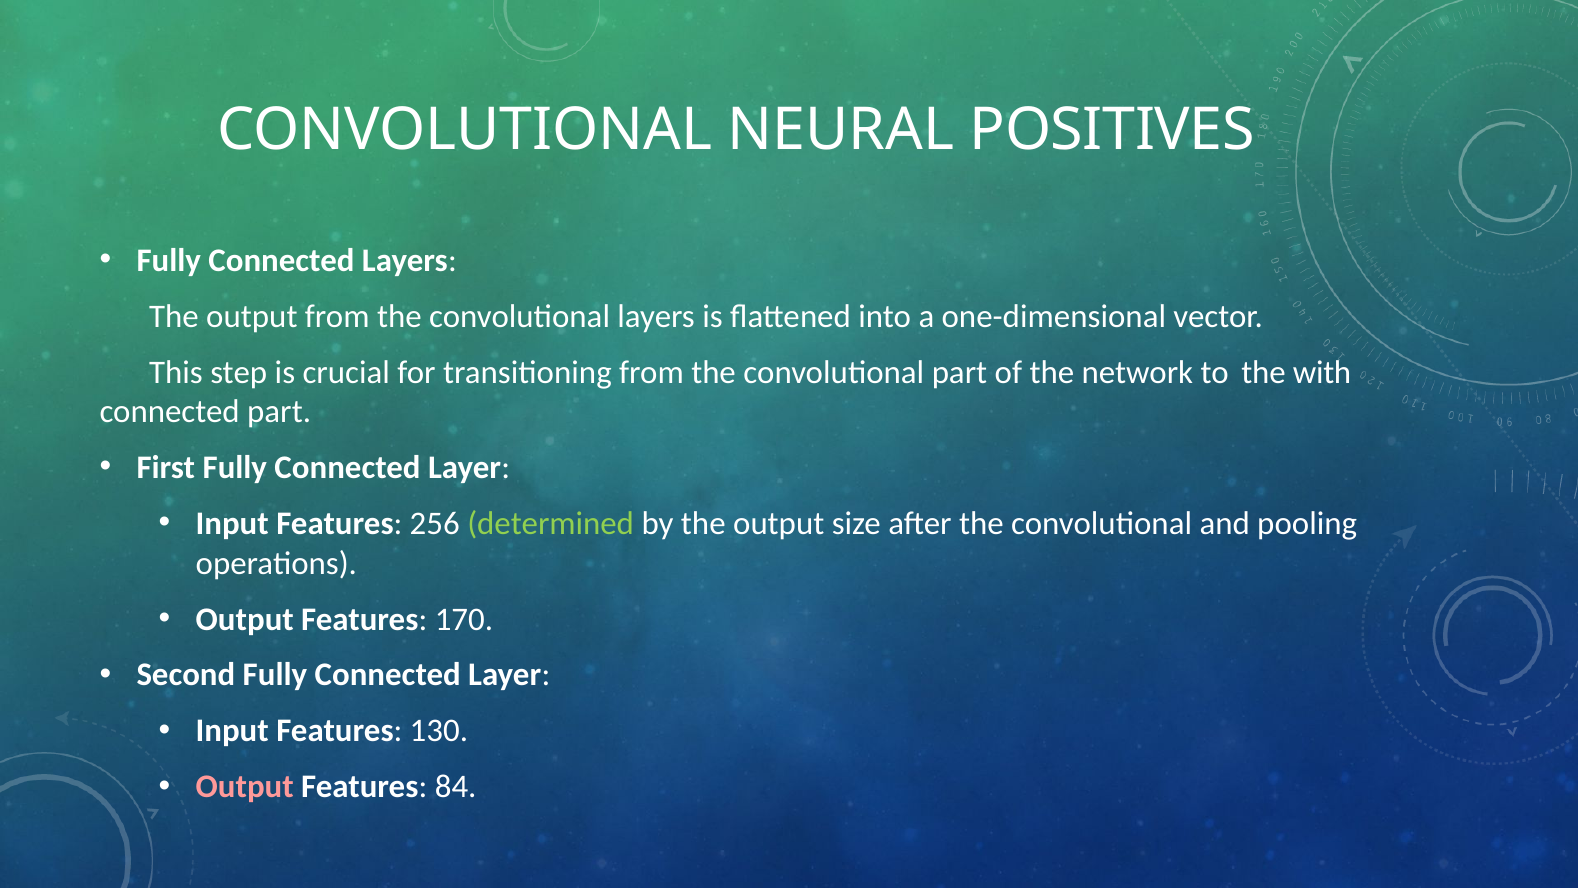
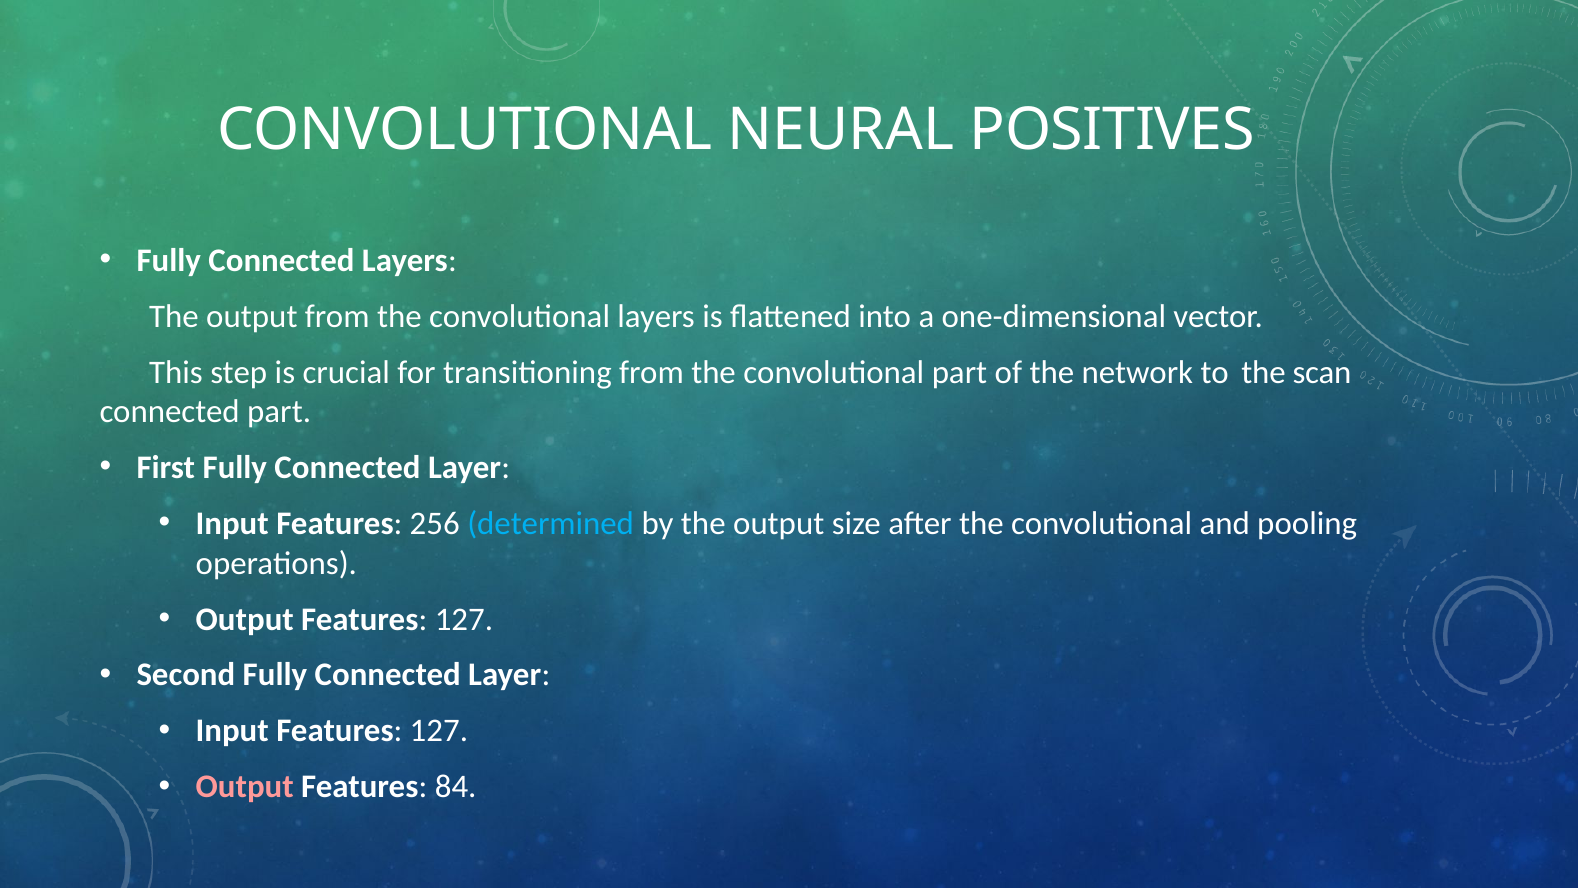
with: with -> scan (1322, 372)
determined colour: light green -> light blue (551, 524)
Output Features 170: 170 -> 127 (464, 619)
Input Features 130: 130 -> 127 (439, 731)
